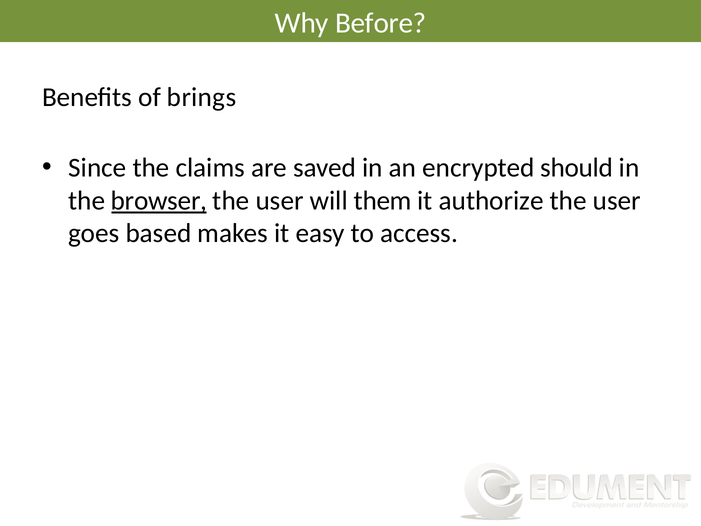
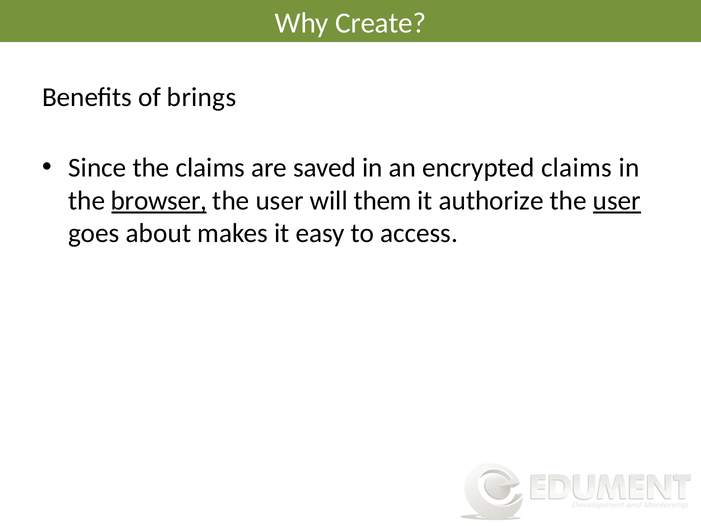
Before: Before -> Create (381, 23)
encrypted should: should -> claims (577, 168)
user underline: none -> present (617, 201)
based: based -> about (158, 233)
